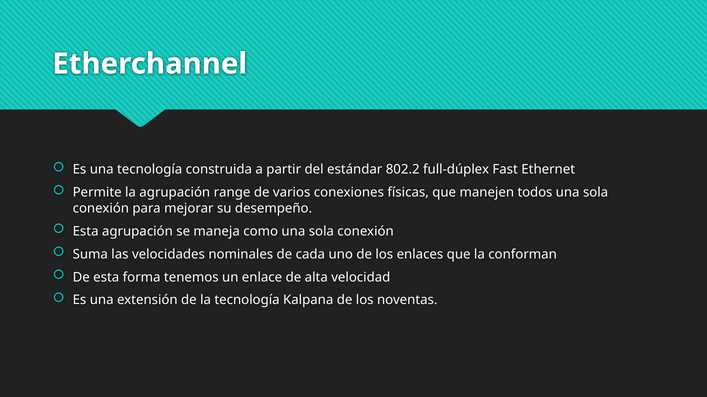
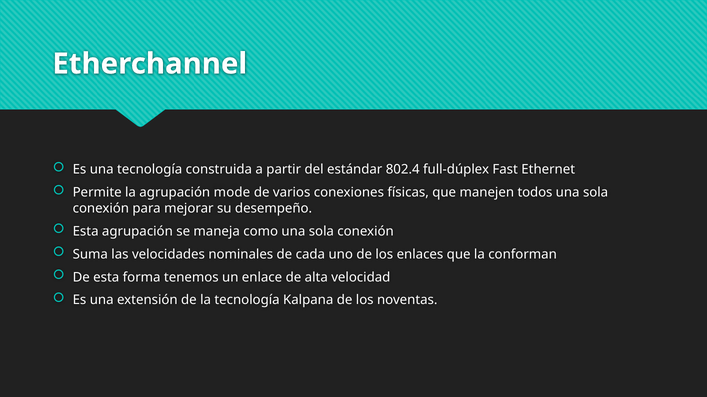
802.2: 802.2 -> 802.4 (403, 170)
range: range -> mode (232, 193)
